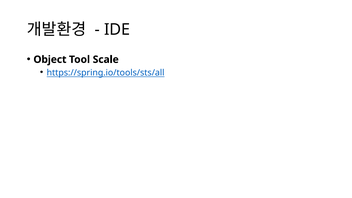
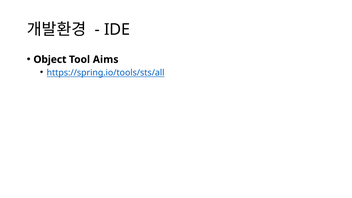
Scale: Scale -> Aims (106, 60)
